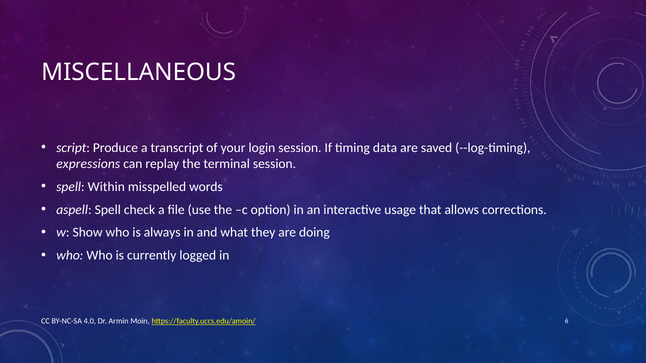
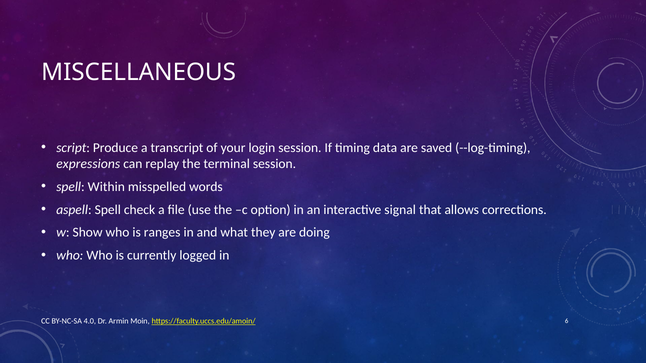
usage: usage -> signal (400, 210)
always: always -> ranges (162, 233)
